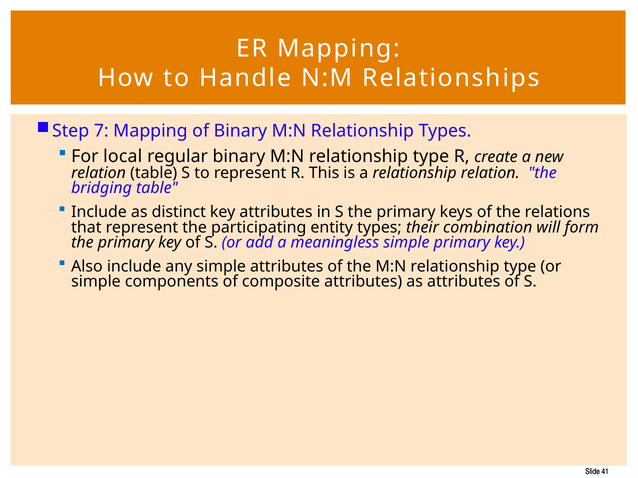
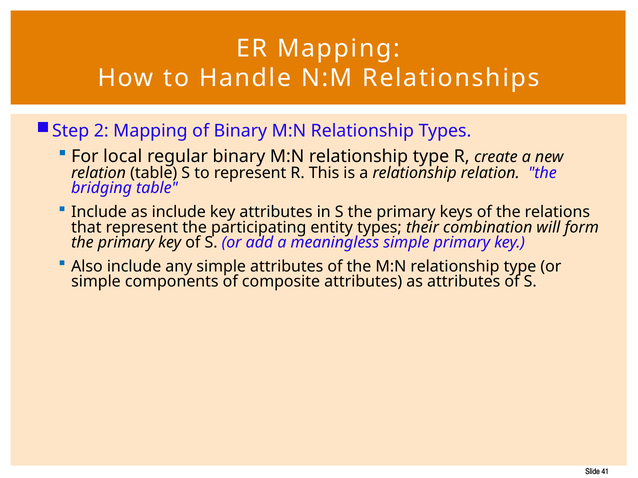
7: 7 -> 2 (101, 131)
as distinct: distinct -> include (179, 212)
